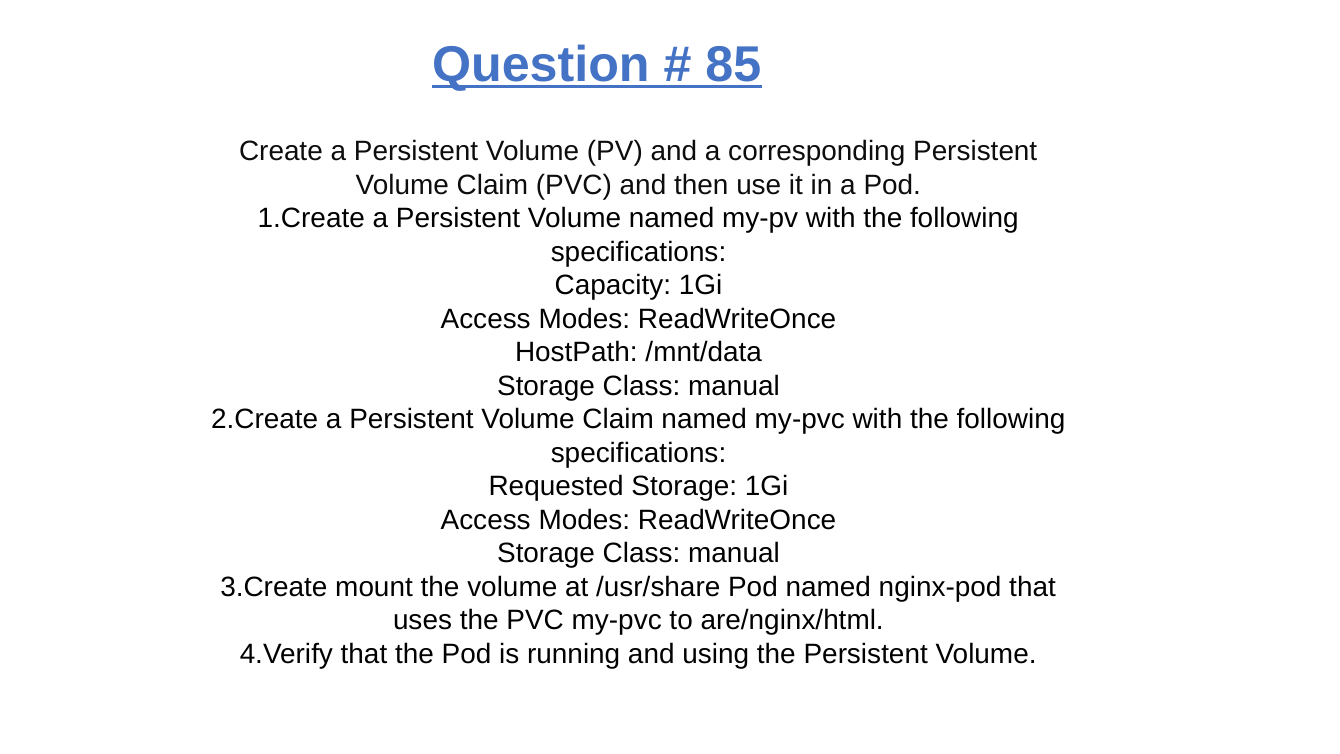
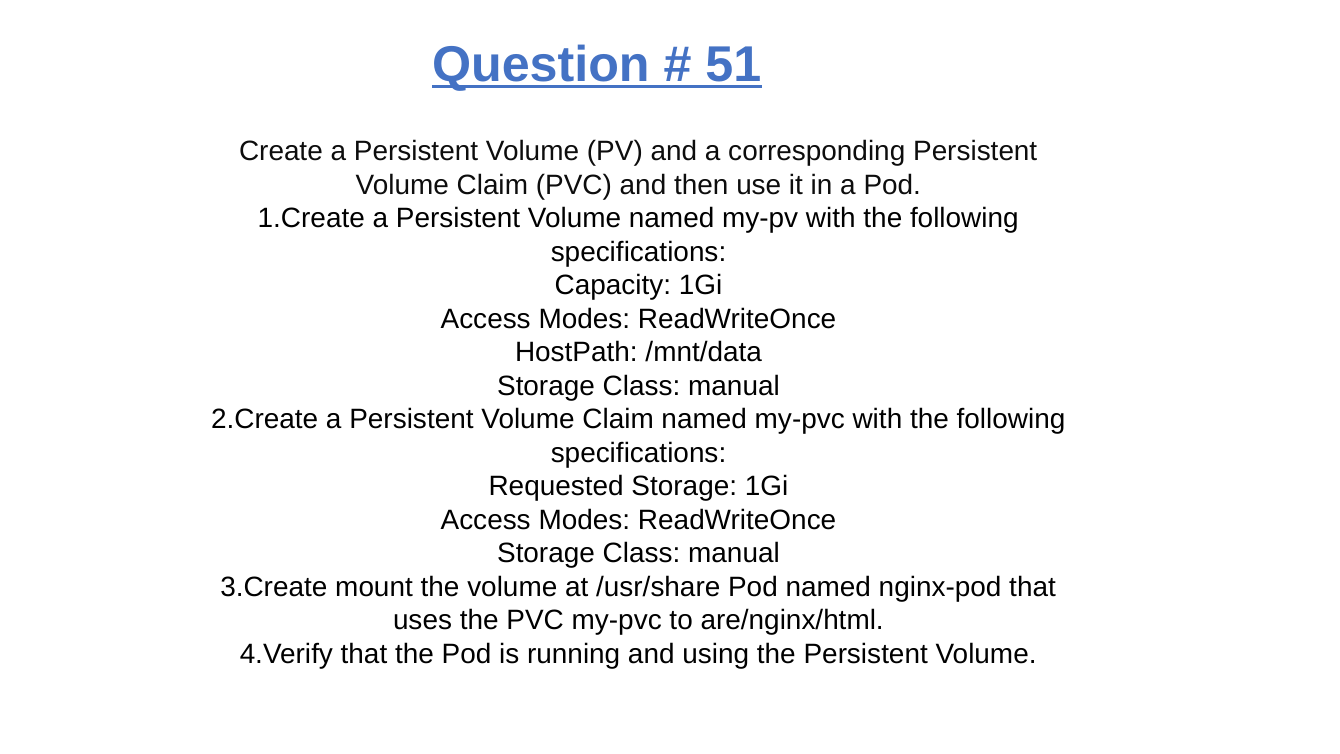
85: 85 -> 51 (733, 65)
